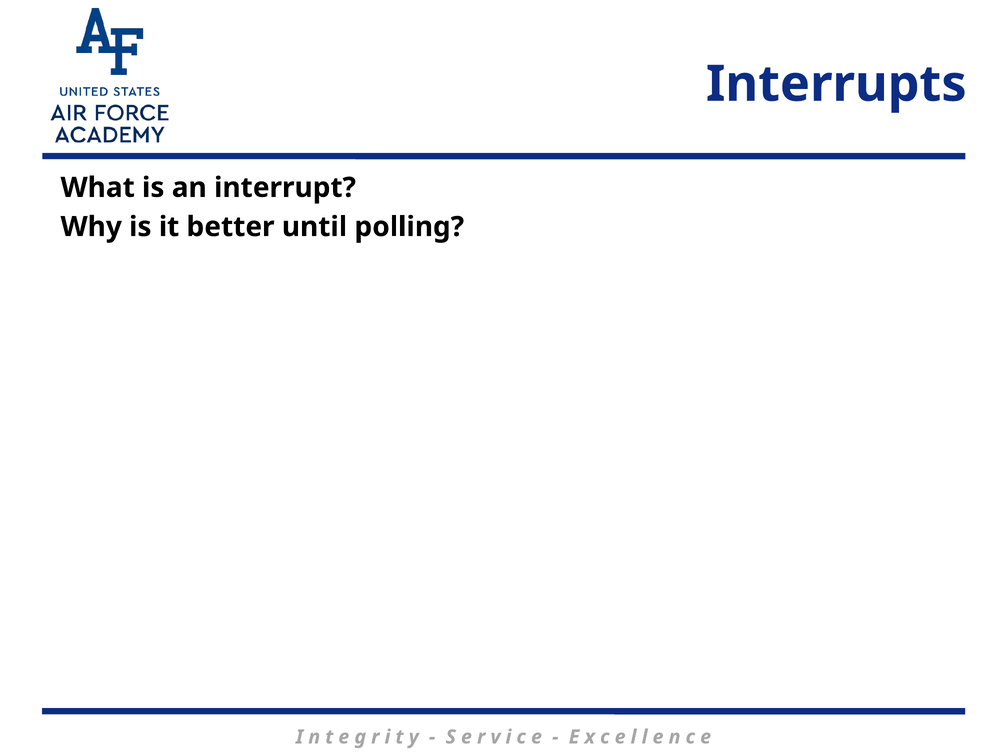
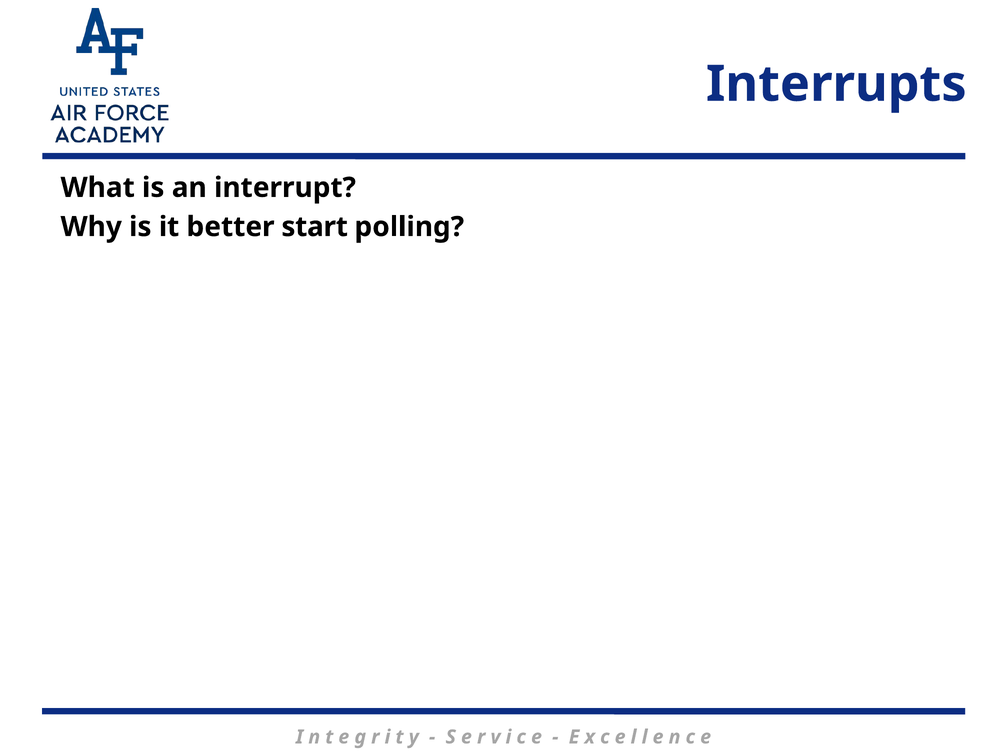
until: until -> start (315, 227)
